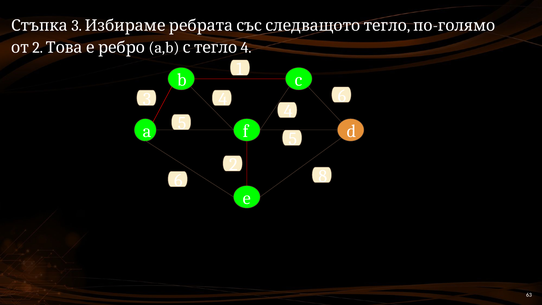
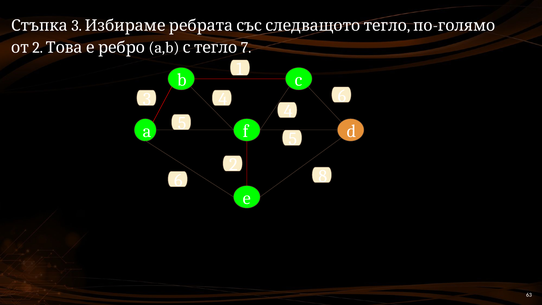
a,b 4: 4 -> 7 (246, 47)
